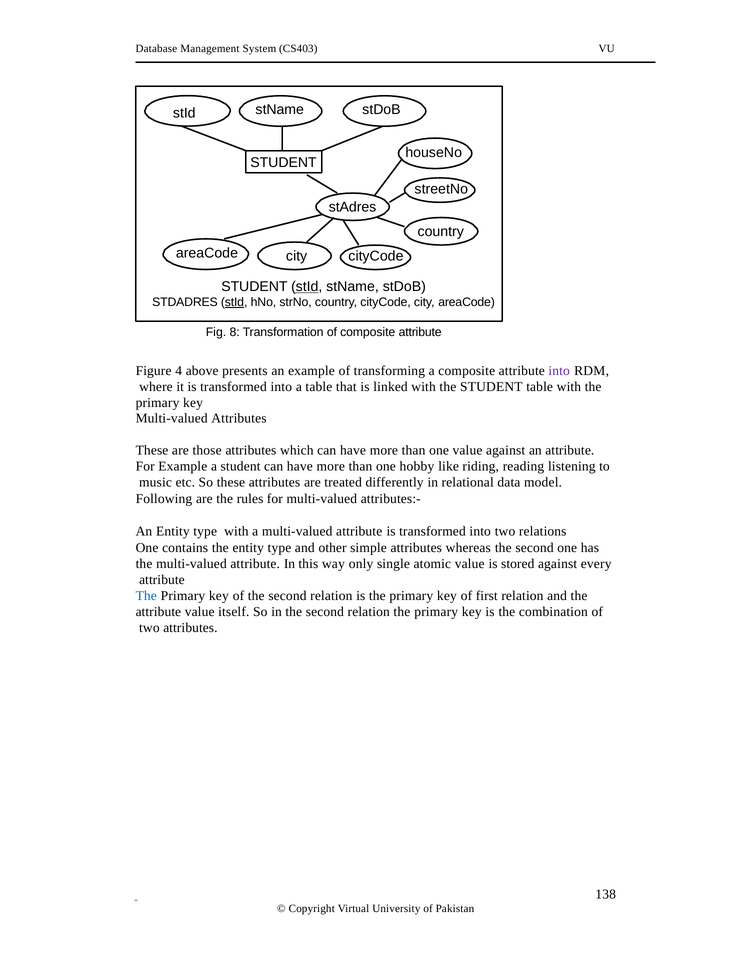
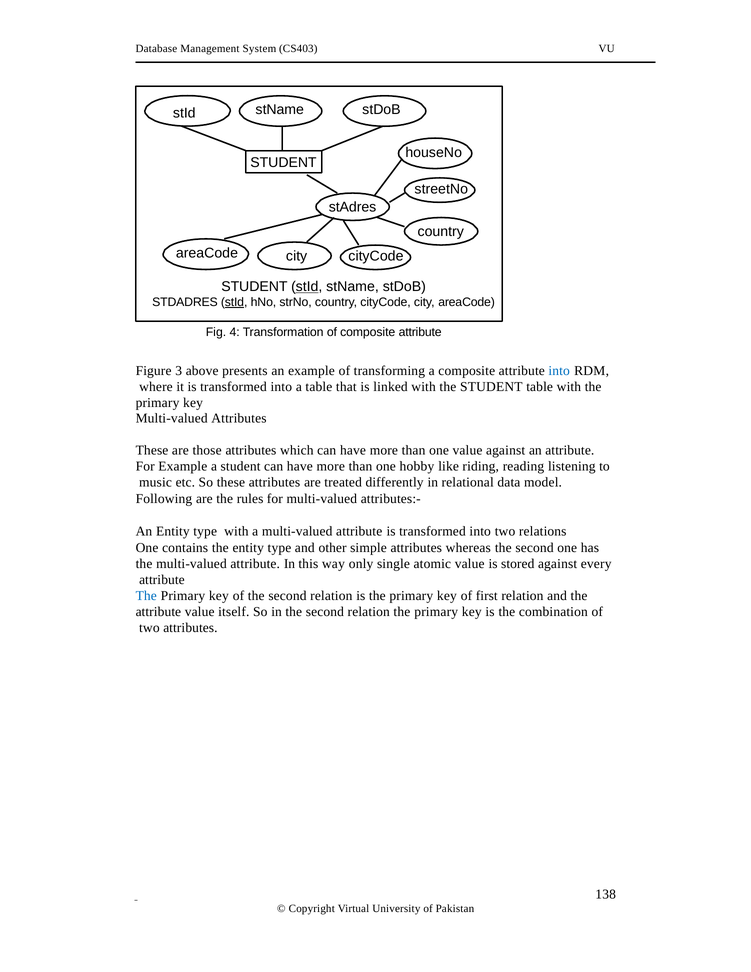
8: 8 -> 4 (235, 332)
4: 4 -> 3 (179, 371)
into colour: purple -> blue (559, 371)
